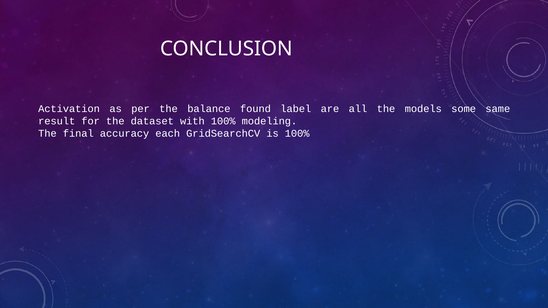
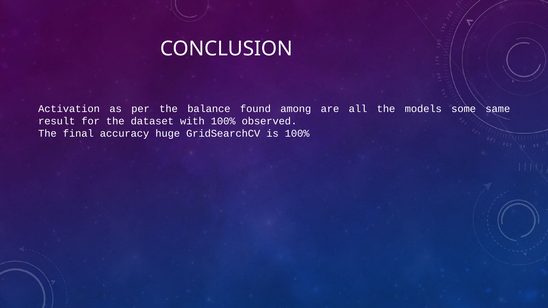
label: label -> among (296, 109)
modeling: modeling -> observed (269, 121)
each: each -> huge (168, 134)
